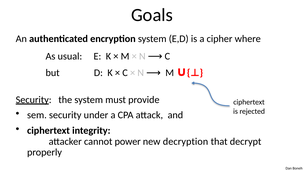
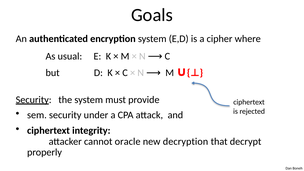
power: power -> oracle (128, 141)
